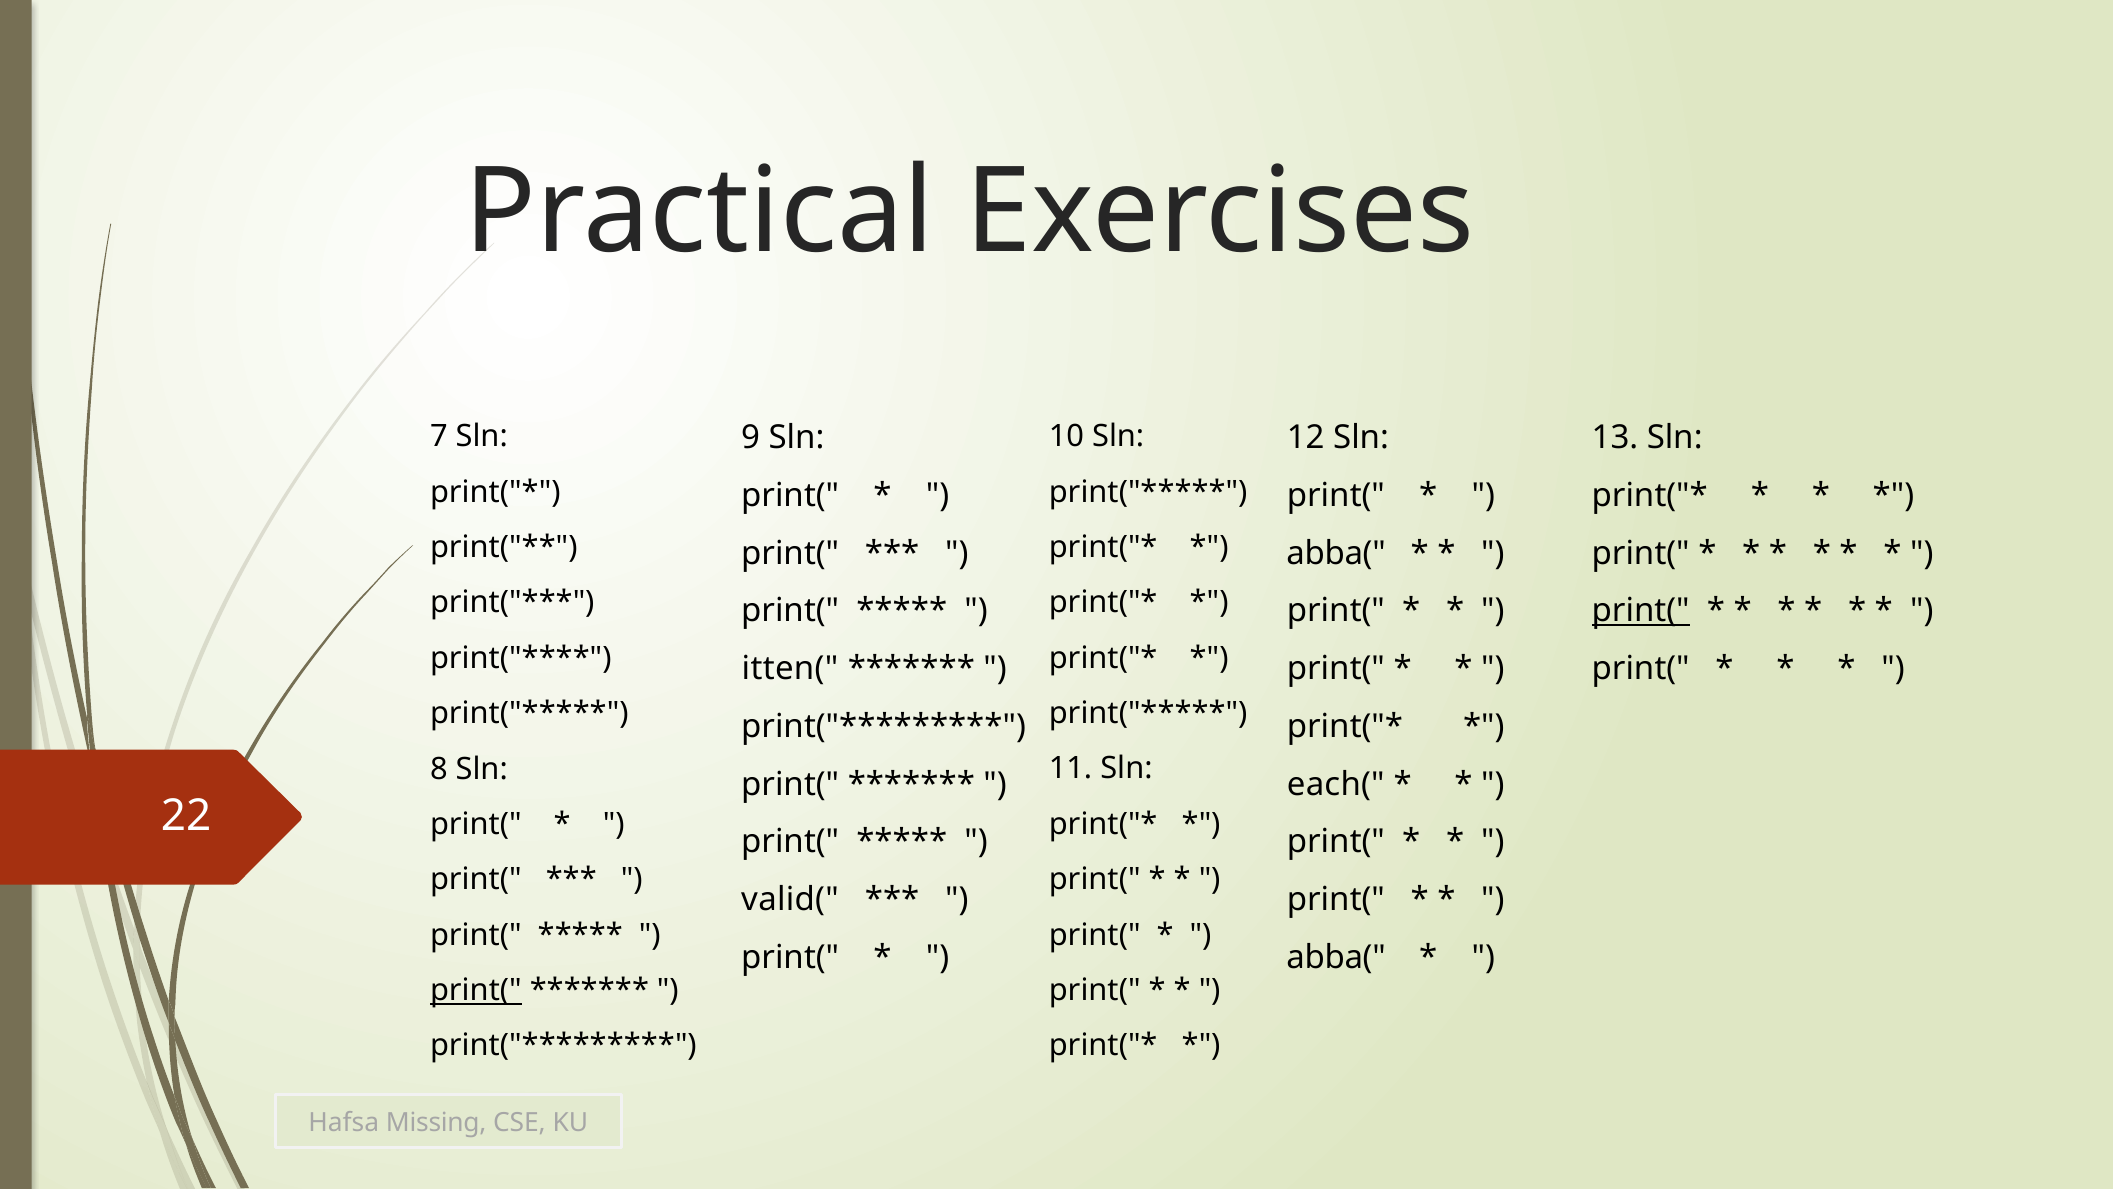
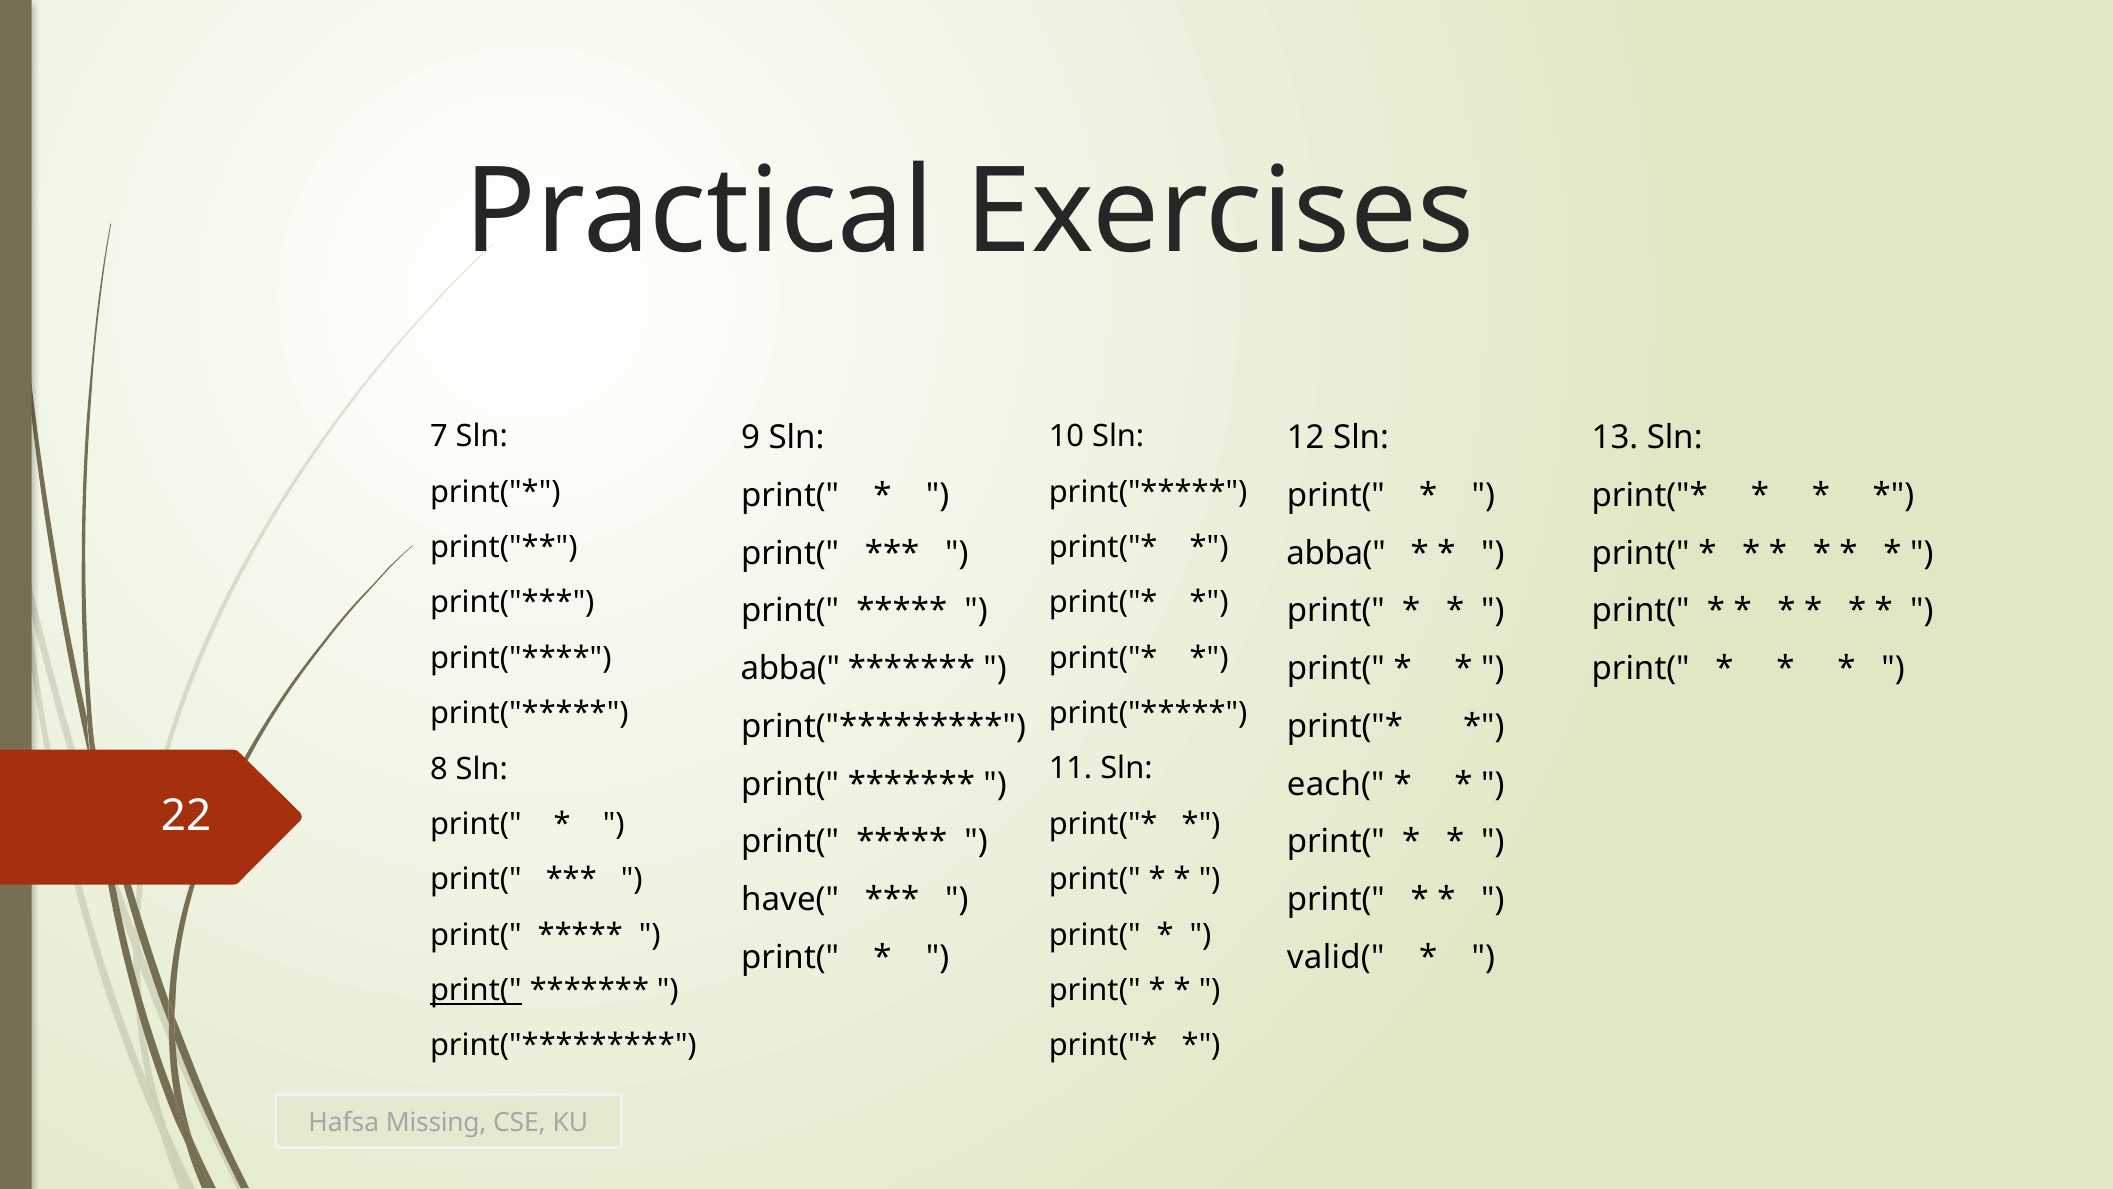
print( underline: present -> none (1641, 611)
itten(: itten( -> abba( (790, 668)
valid(: valid( -> have( (790, 899)
abba(: abba( -> valid( (1336, 957)
